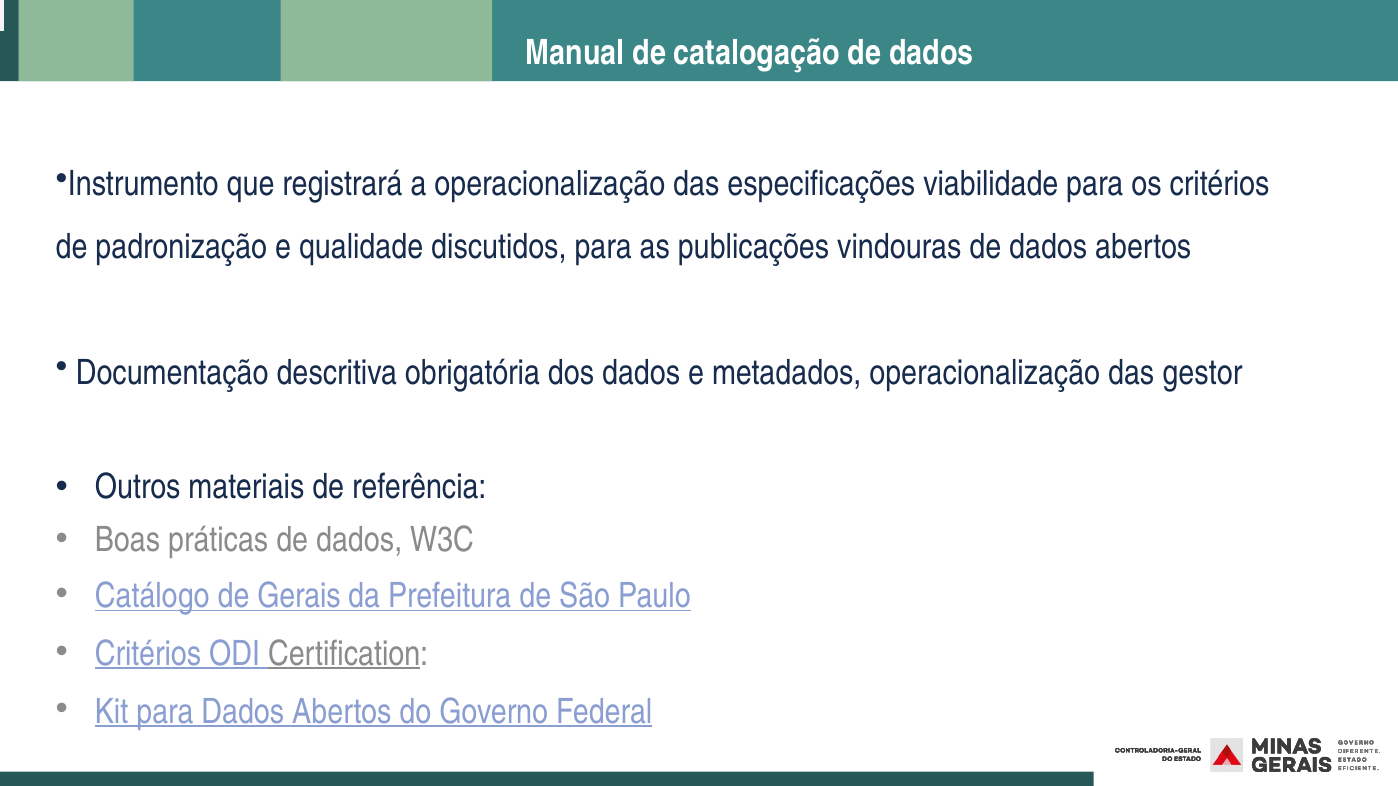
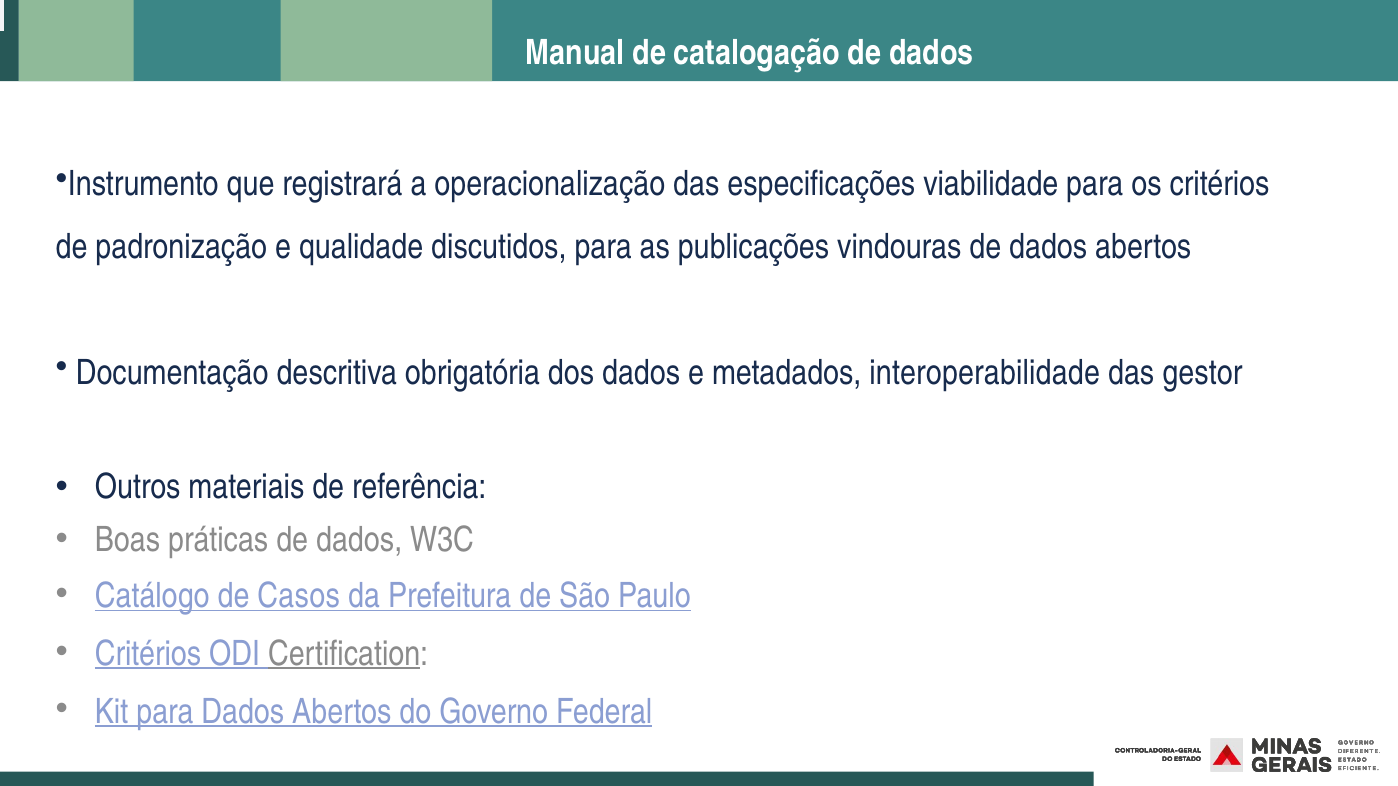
metadados operacionalização: operacionalização -> interoperabilidade (985, 373)
Gerais: Gerais -> Casos (299, 597)
